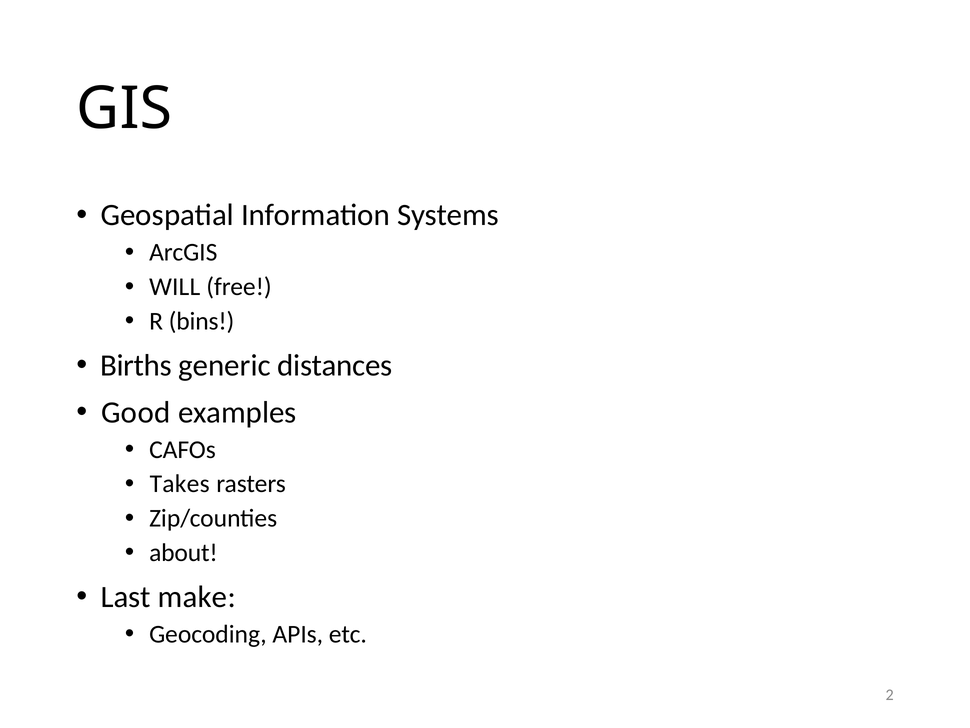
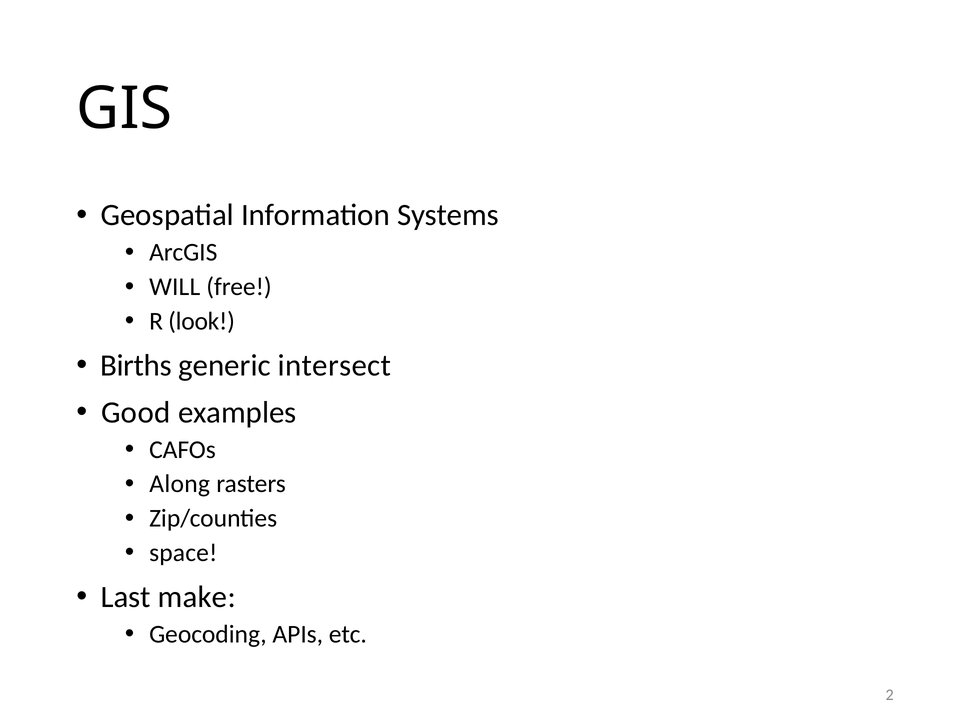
bins: bins -> look (202, 321)
distances: distances -> intersect (334, 365)
Takes: Takes -> Along (180, 484)
about: about -> space (183, 552)
